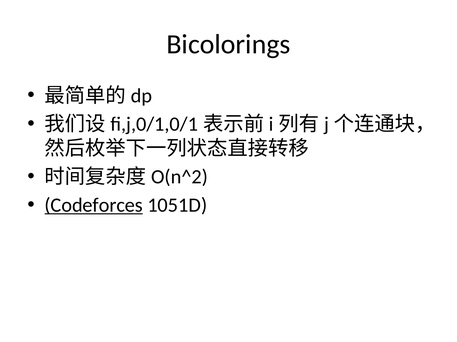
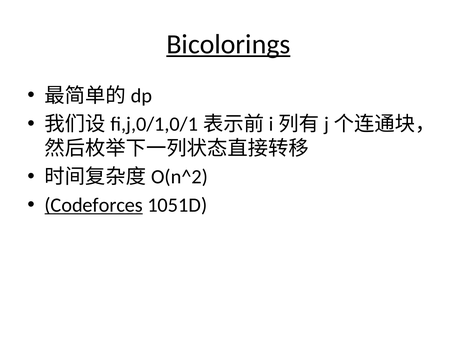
Bicolorings underline: none -> present (228, 44)
